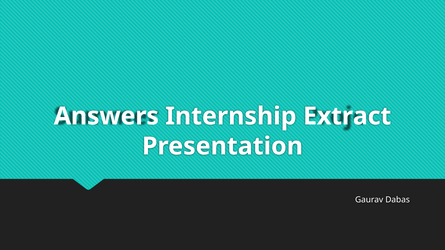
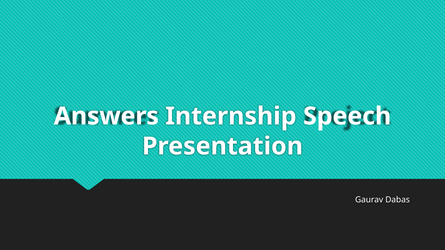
Extract: Extract -> Speech (347, 116)
